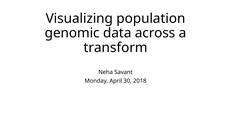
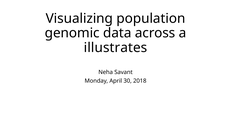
transform: transform -> illustrates (116, 48)
